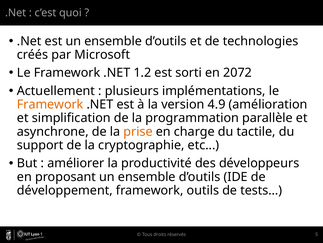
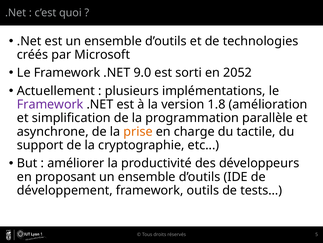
1.2: 1.2 -> 9.0 (142, 73)
2072: 2072 -> 2052 (238, 73)
Framework colour: orange -> purple (50, 104)
4.9: 4.9 -> 1.8 (217, 104)
